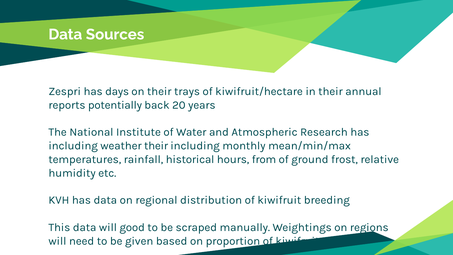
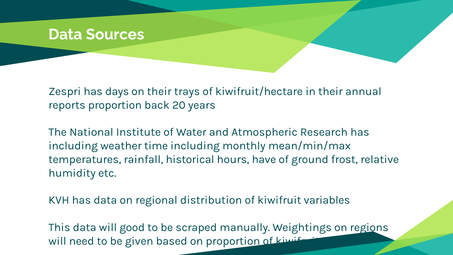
reports potentially: potentially -> proportion (115, 105)
weather their: their -> time (156, 146)
from: from -> have (264, 159)
breeding: breeding -> variables (327, 200)
